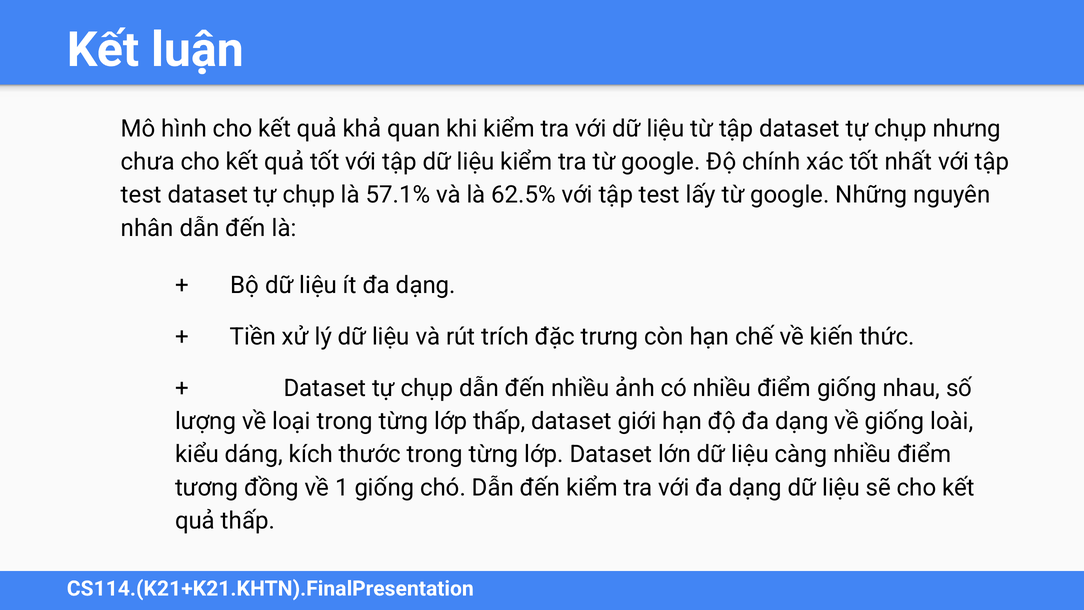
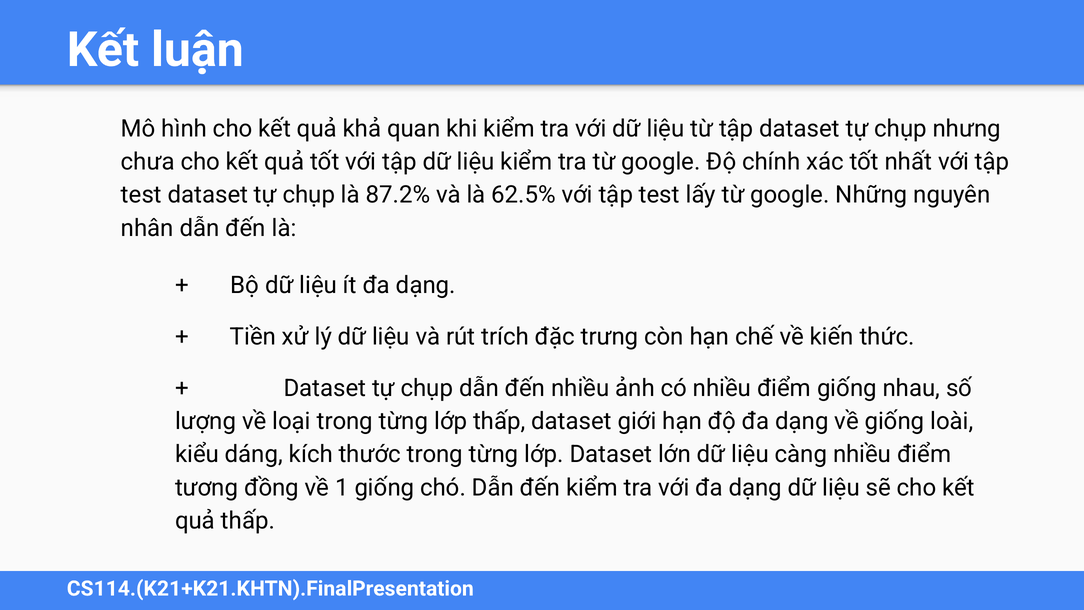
57.1%: 57.1% -> 87.2% (398, 195)
